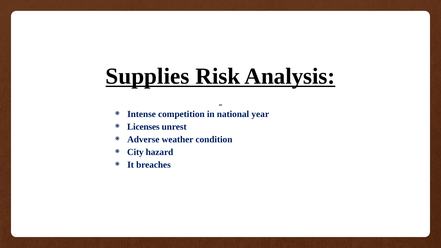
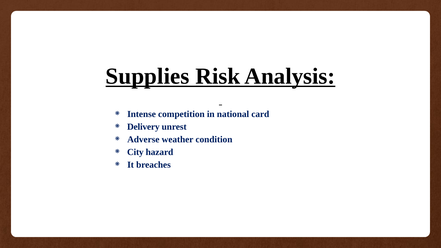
year: year -> card (260, 114)
Licenses: Licenses -> Delivery (143, 127)
